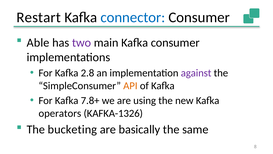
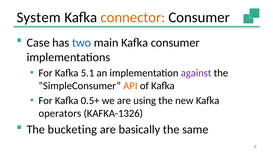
Restart: Restart -> System (39, 17)
connector colour: blue -> orange (133, 17)
Able: Able -> Case (38, 43)
two colour: purple -> blue (82, 43)
2.8: 2.8 -> 5.1 (87, 73)
7.8+: 7.8+ -> 0.5+ (90, 100)
